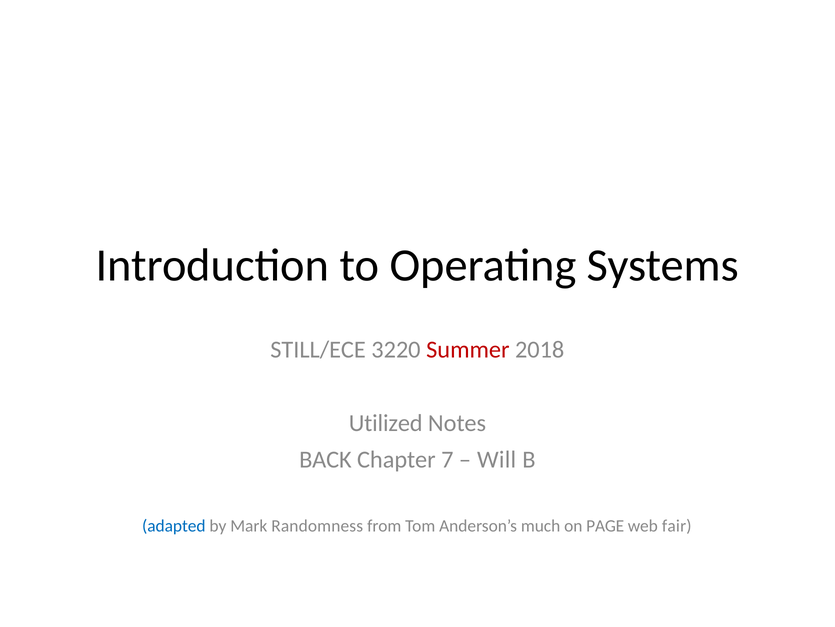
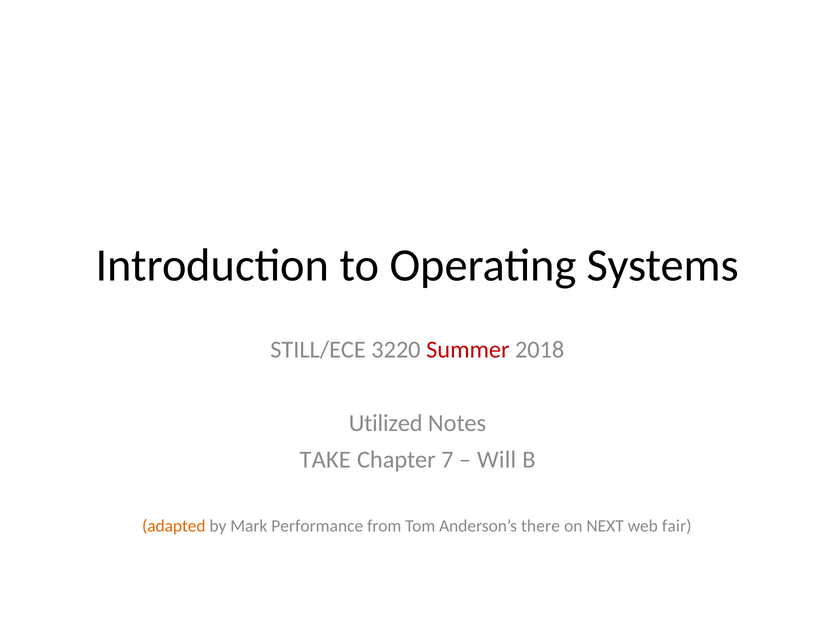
BACK: BACK -> TAKE (325, 459)
adapted colour: blue -> orange (174, 526)
Randomness: Randomness -> Performance (317, 526)
much: much -> there (540, 526)
PAGE: PAGE -> NEXT (605, 526)
